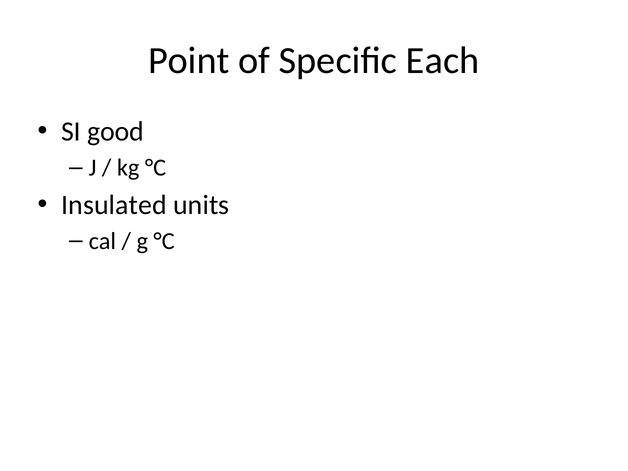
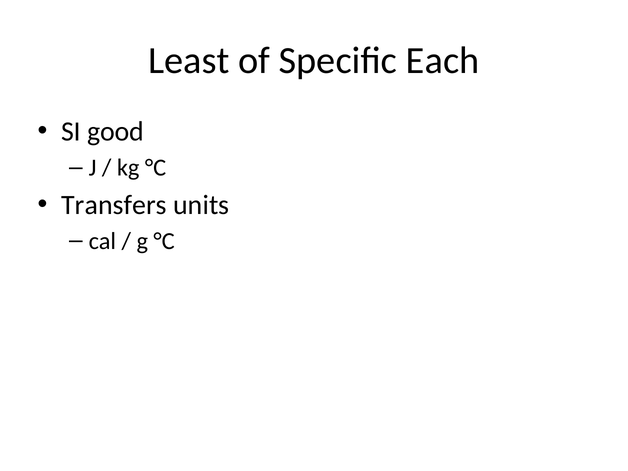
Point: Point -> Least (189, 61)
Insulated: Insulated -> Transfers (114, 205)
